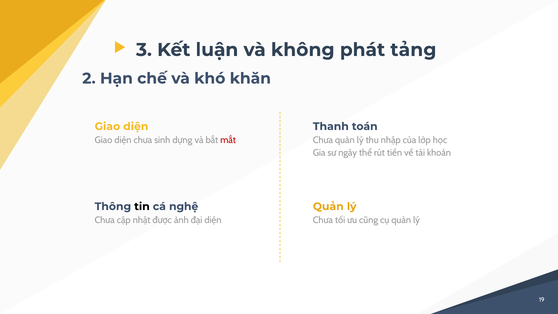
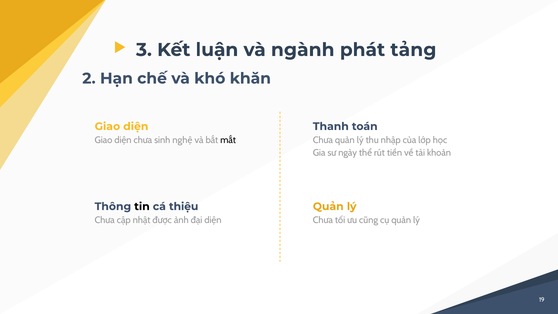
không: không -> ngành (303, 50)
dựng: dựng -> nghệ (182, 140)
mắt colour: red -> black (228, 140)
nghệ: nghệ -> thiệu (184, 206)
